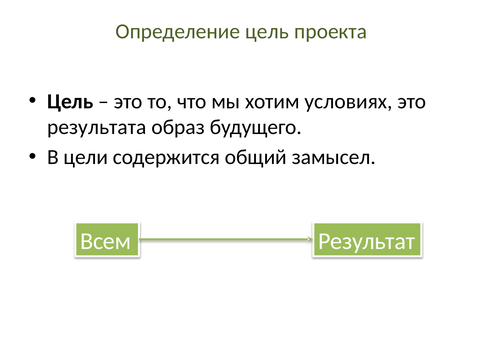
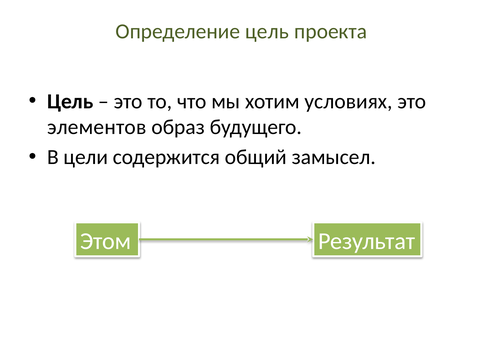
результата: результата -> элементов (97, 127)
Всем: Всем -> Этом (106, 241)
